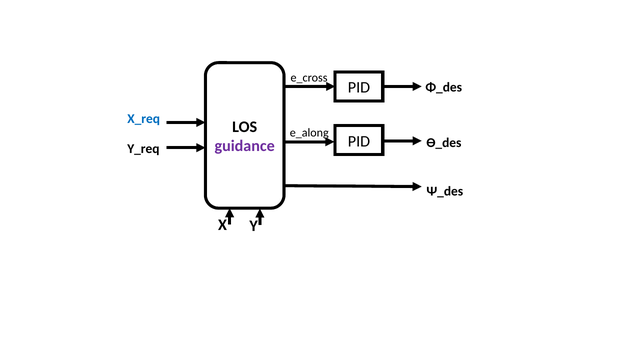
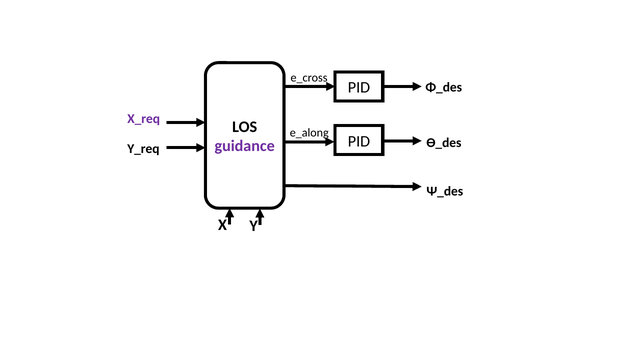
X_req colour: blue -> purple (144, 119)
